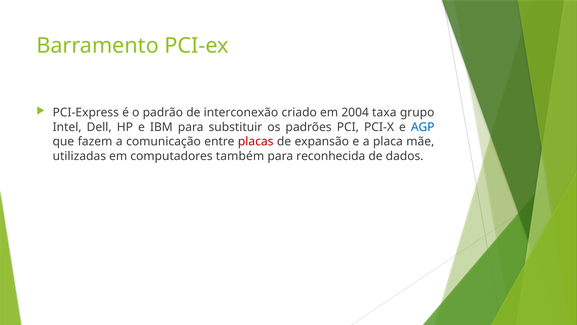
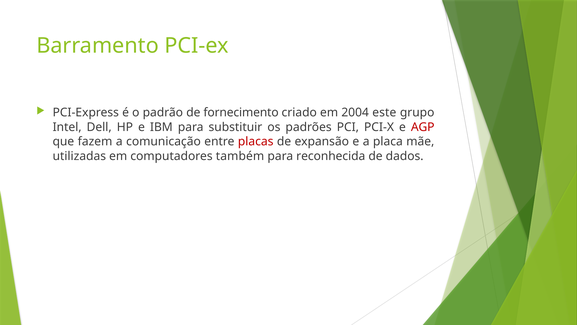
interconexão: interconexão -> fornecimento (241, 112)
taxa: taxa -> este (384, 112)
AGP colour: blue -> red (423, 127)
